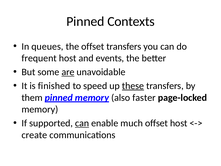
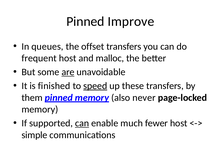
Contexts: Contexts -> Improve (131, 21)
events: events -> malloc (110, 58)
speed underline: none -> present (95, 86)
these underline: present -> none (133, 86)
faster: faster -> never (144, 97)
much offset: offset -> fewer (156, 123)
create: create -> simple (34, 135)
